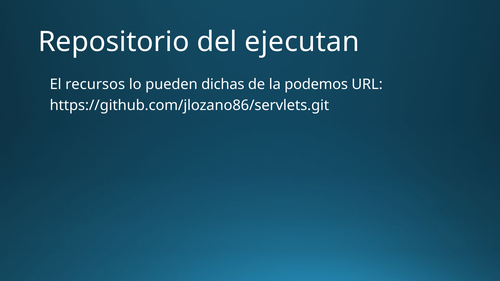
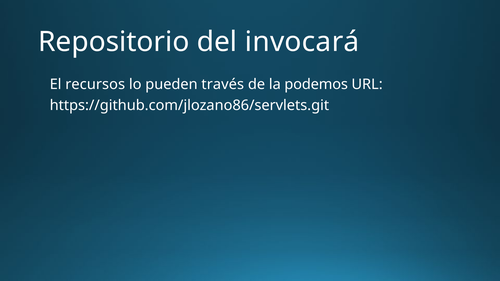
ejecutan: ejecutan -> invocará (302, 42)
dichas: dichas -> través (223, 85)
